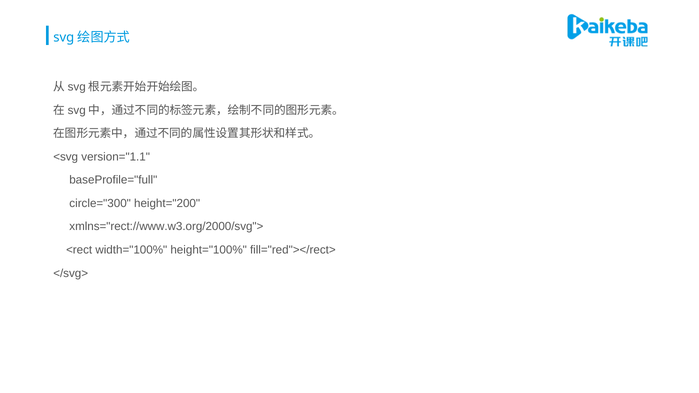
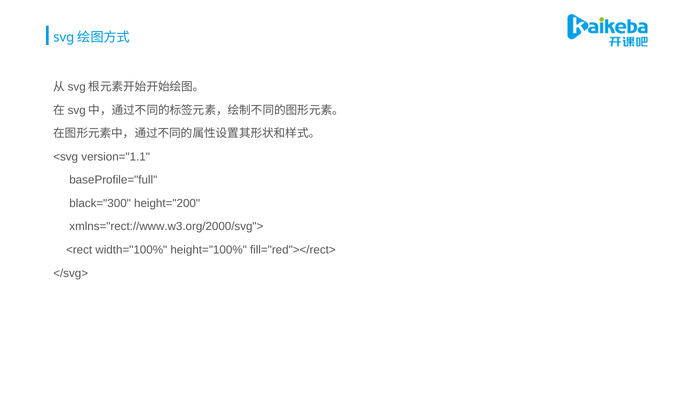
circle="300: circle="300 -> black="300 (100, 203)
